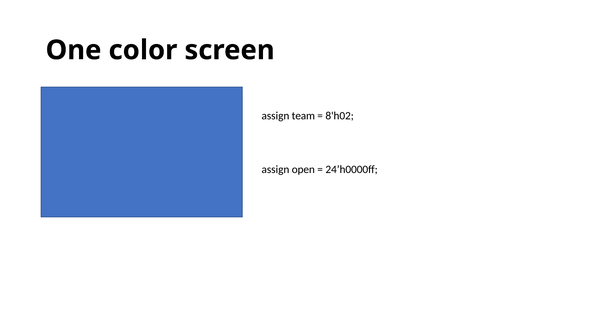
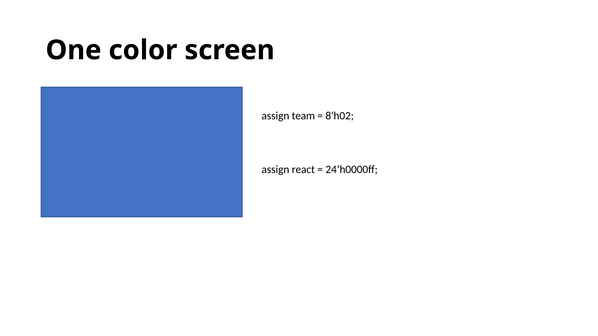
open: open -> react (303, 170)
